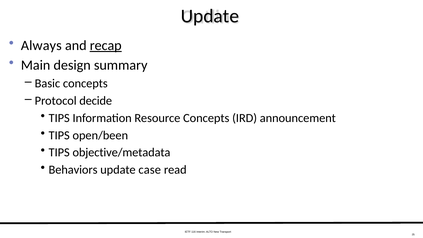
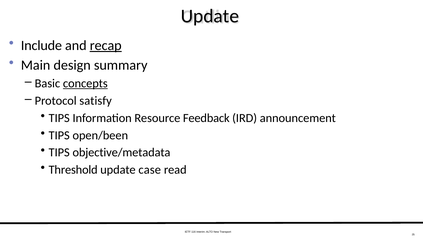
Always: Always -> Include (41, 45)
concepts underline: none -> present (85, 83)
decide: decide -> satisfy (96, 101)
Resource Concepts: Concepts -> Feedback (206, 118)
Behaviors: Behaviors -> Threshold (73, 170)
